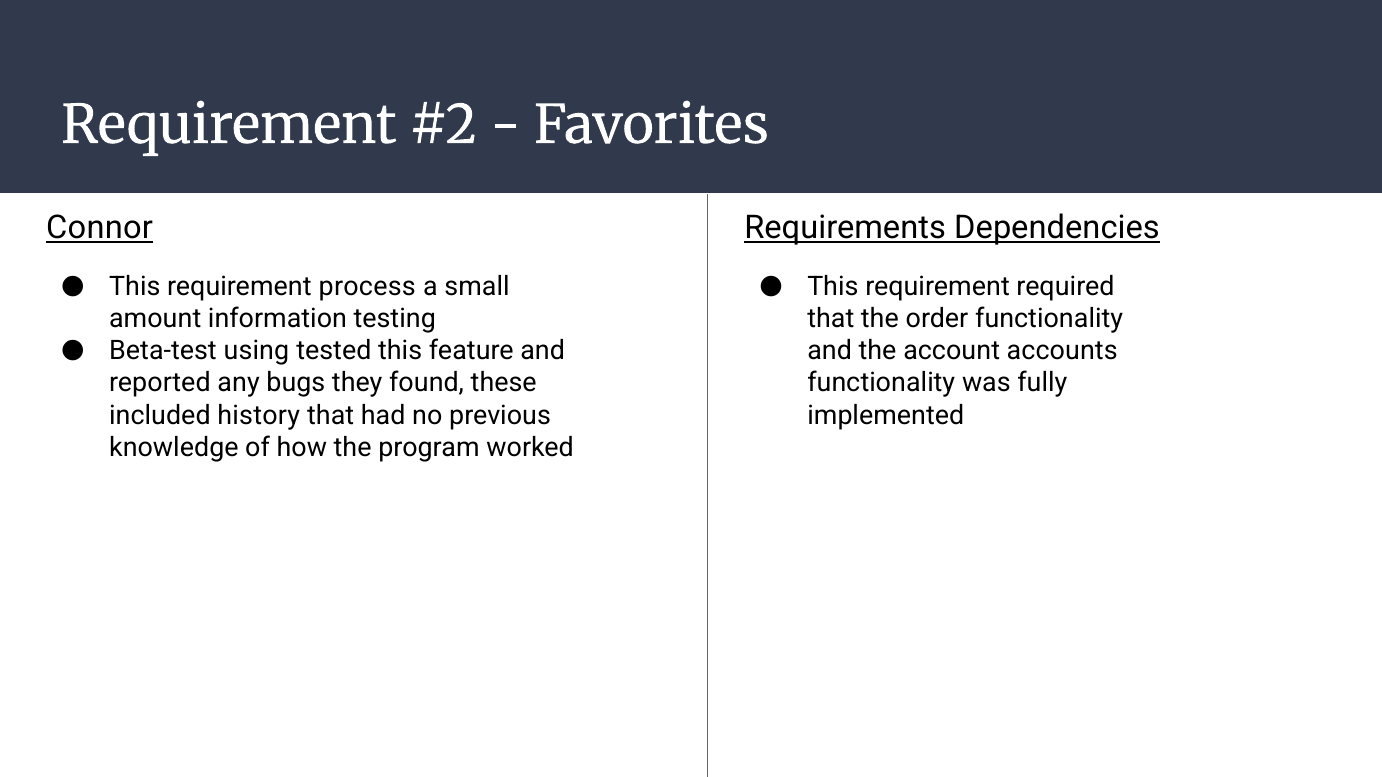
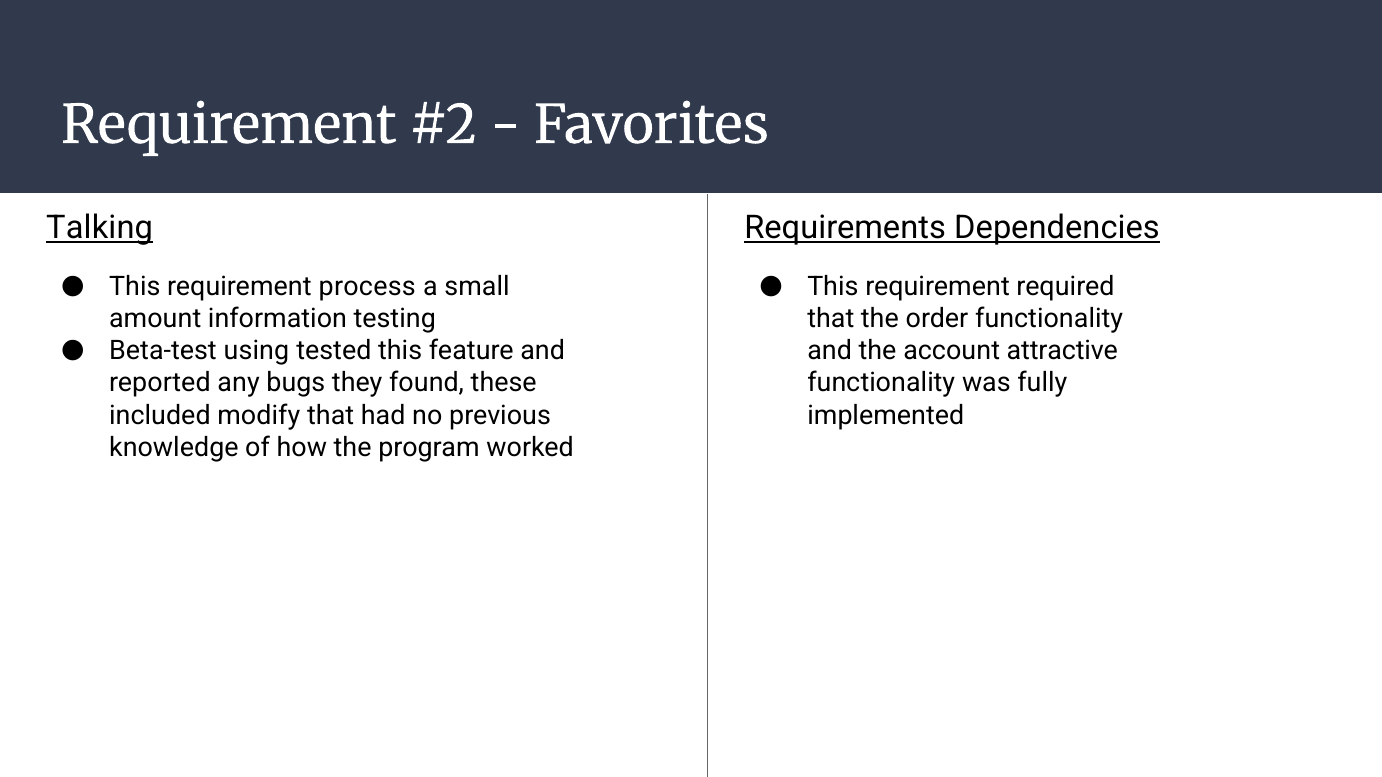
Connor: Connor -> Talking (100, 228)
accounts: accounts -> attractive (1062, 351)
history: history -> modify (259, 415)
